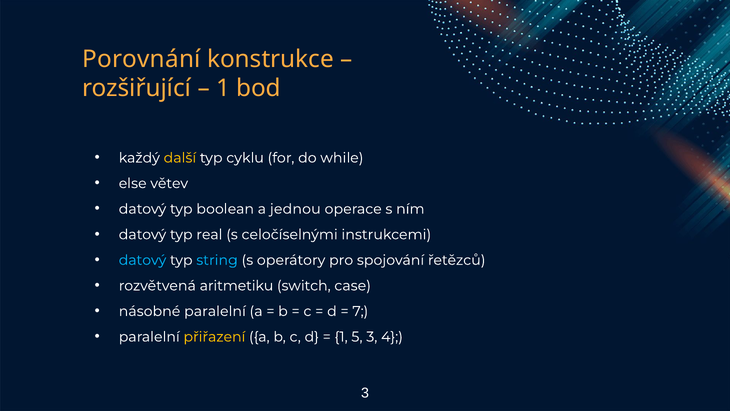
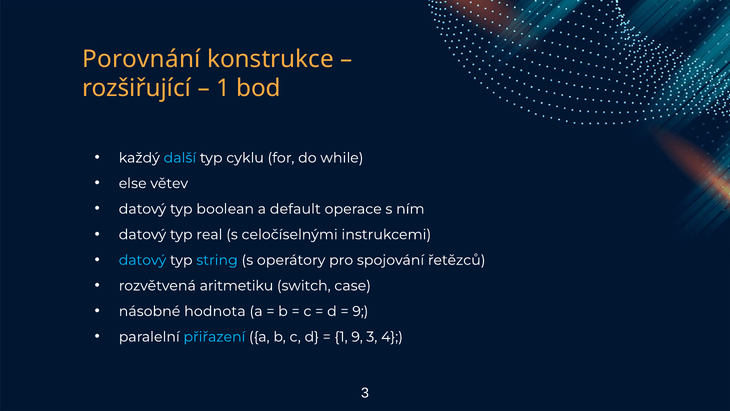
další colour: yellow -> light blue (180, 158)
jednou: jednou -> default (295, 209)
násobné paralelní: paralelní -> hodnota (215, 311)
7: 7 -> 9 (360, 311)
přiřazení colour: yellow -> light blue (214, 337)
1 5: 5 -> 9 (357, 337)
